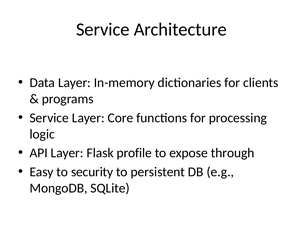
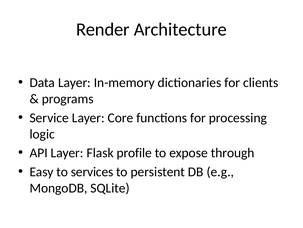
Service: Service -> Render (103, 29)
security: security -> services (92, 171)
